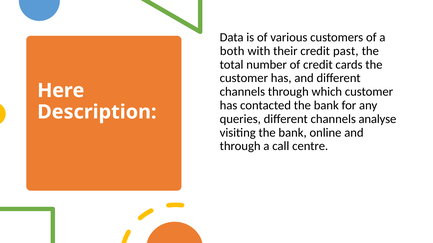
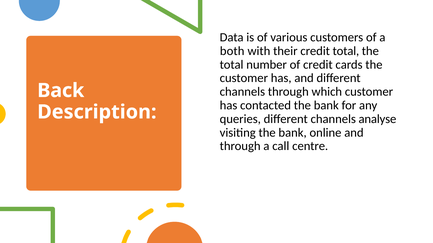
credit past: past -> total (346, 51)
Here: Here -> Back (61, 91)
